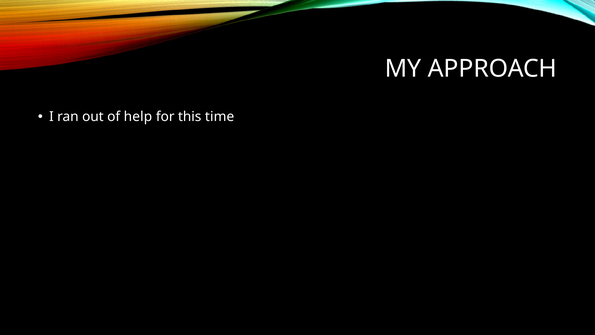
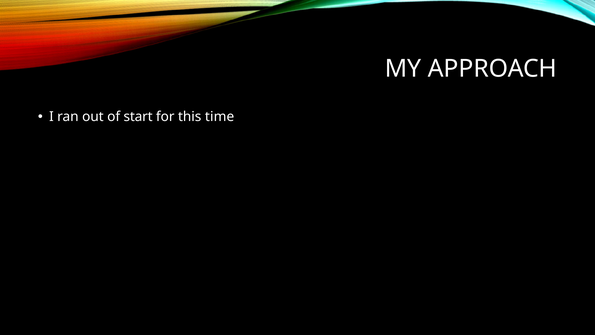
help: help -> start (138, 117)
